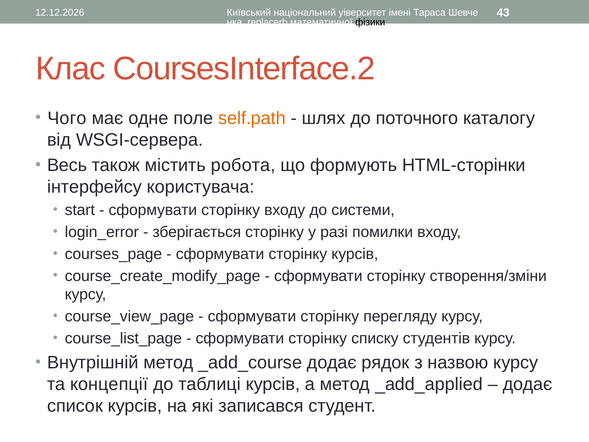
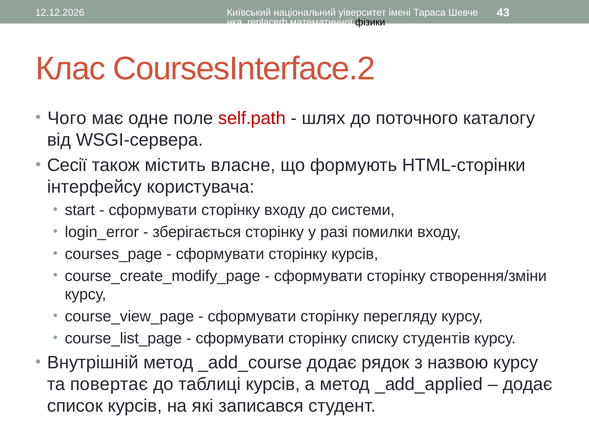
self.path colour: orange -> red (252, 118)
Весь: Весь -> Сесії (67, 165)
робота: робота -> власне (243, 165)
концепції: концепції -> повертає (109, 384)
